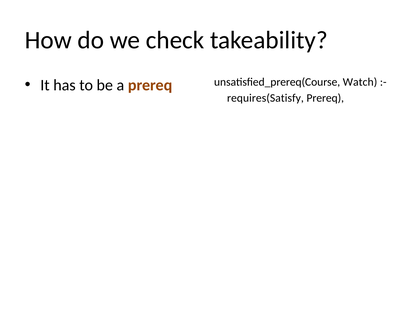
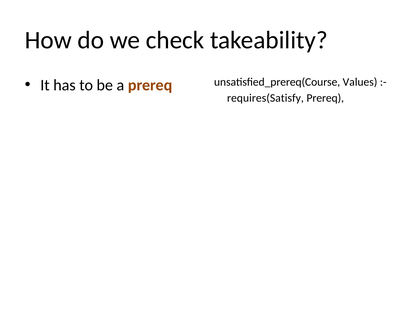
Watch: Watch -> Values (360, 82)
